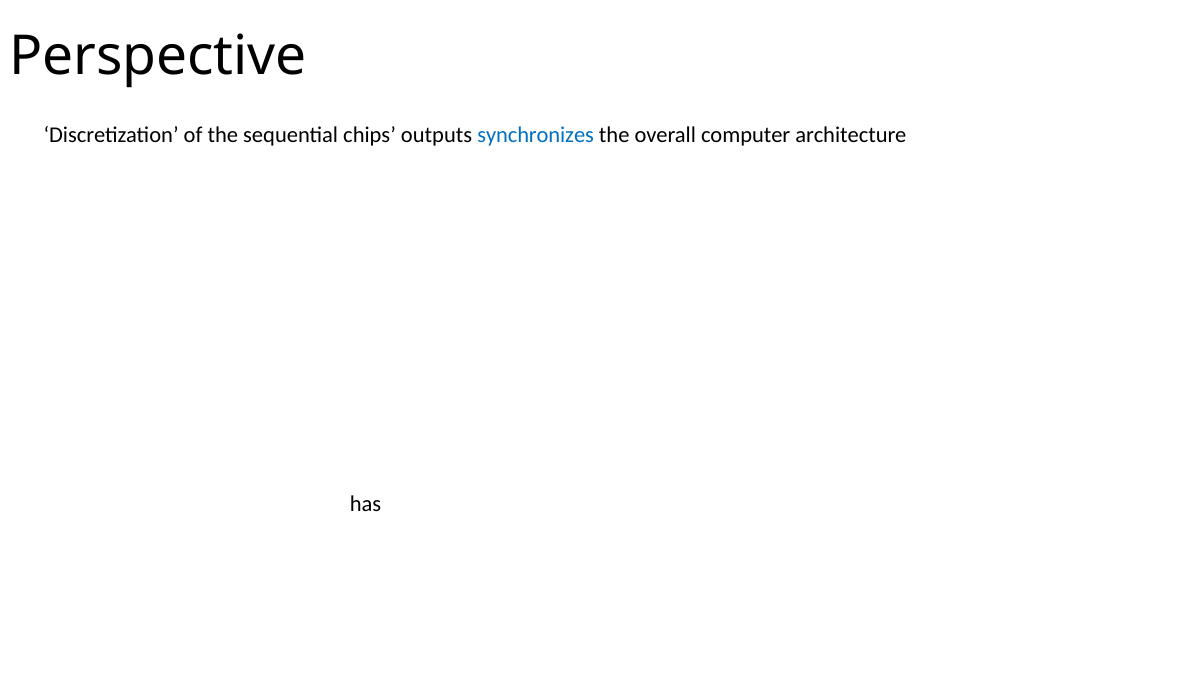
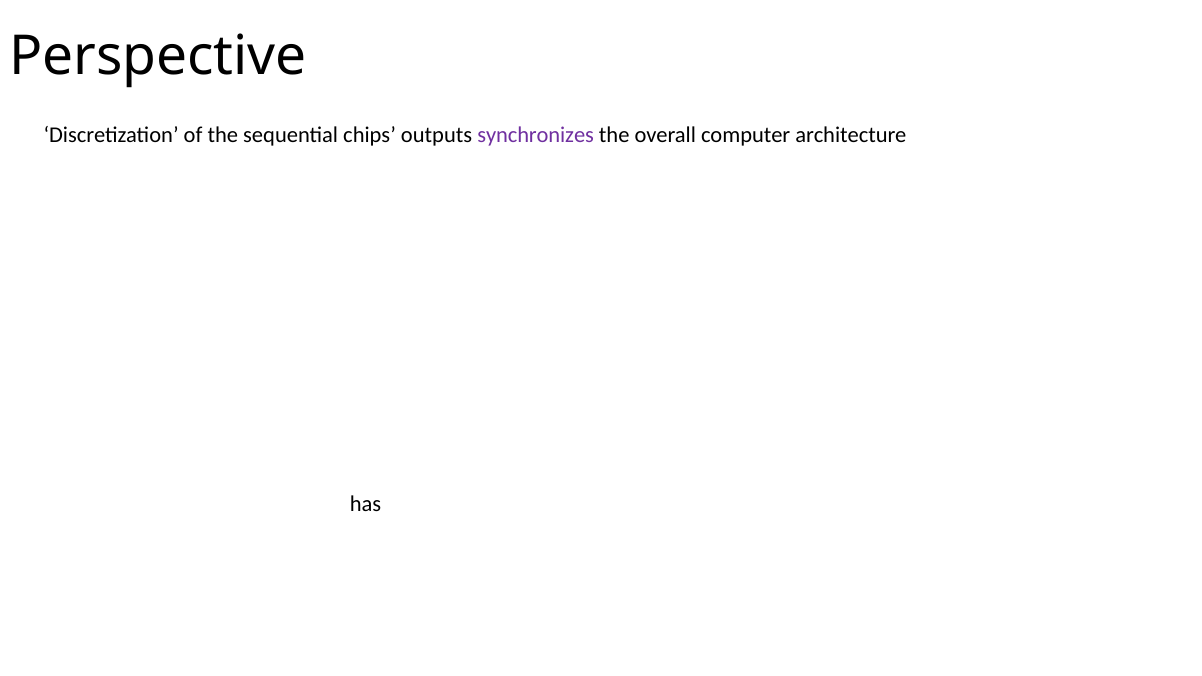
synchronizes colour: blue -> purple (536, 135)
